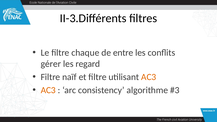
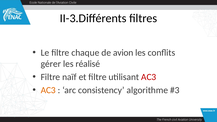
entre: entre -> avion (123, 53)
regard: regard -> réalisé (88, 64)
AC3 colour: orange -> red (149, 77)
